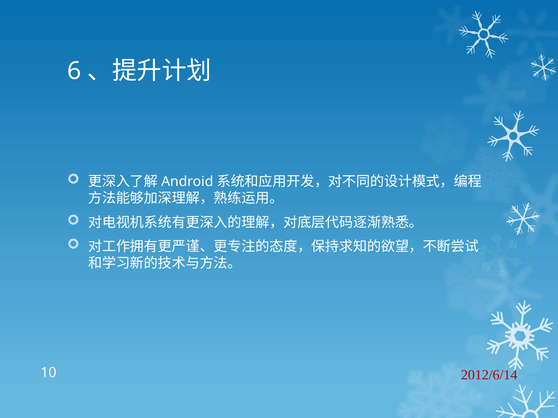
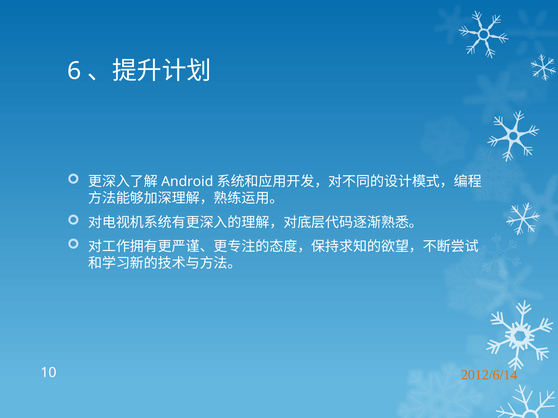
2012/6/14 colour: red -> orange (489, 375)
